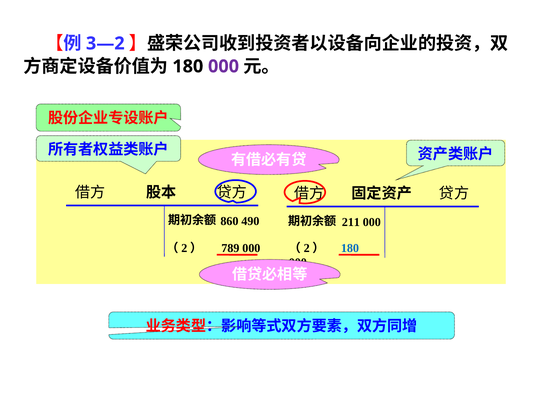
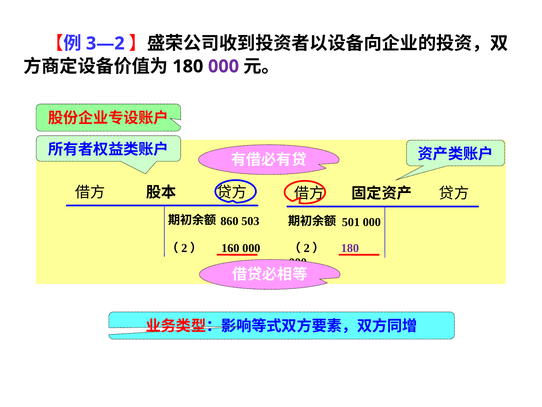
490: 490 -> 503 (250, 221)
211: 211 -> 501 (351, 222)
789: 789 -> 160 (230, 248)
180 colour: blue -> purple (350, 248)
